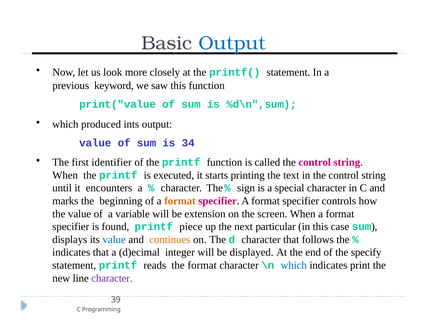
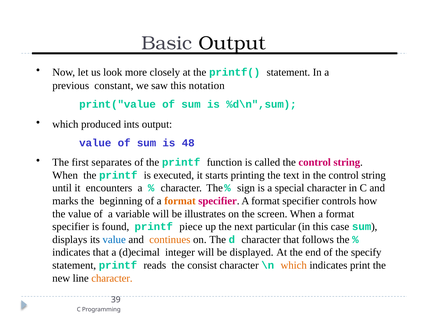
Output colour: blue -> black (232, 43)
keyword: keyword -> constant (114, 86)
this function: function -> notation (207, 86)
34: 34 -> 48 (188, 143)
identifier: identifier -> separates (112, 163)
extension: extension -> illustrates (205, 214)
the format: format -> consist (202, 266)
which colour: blue -> orange (294, 266)
character colour: purple -> orange (112, 279)
